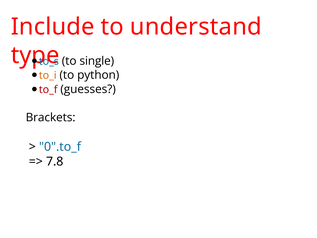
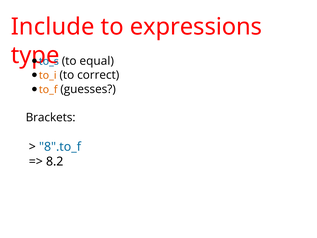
understand: understand -> expressions (196, 27)
single: single -> equal (97, 61)
python: python -> correct (98, 75)
to_f colour: red -> orange (48, 90)
0".to_f: 0".to_f -> 8".to_f (60, 147)
7.8: 7.8 -> 8.2 (55, 161)
